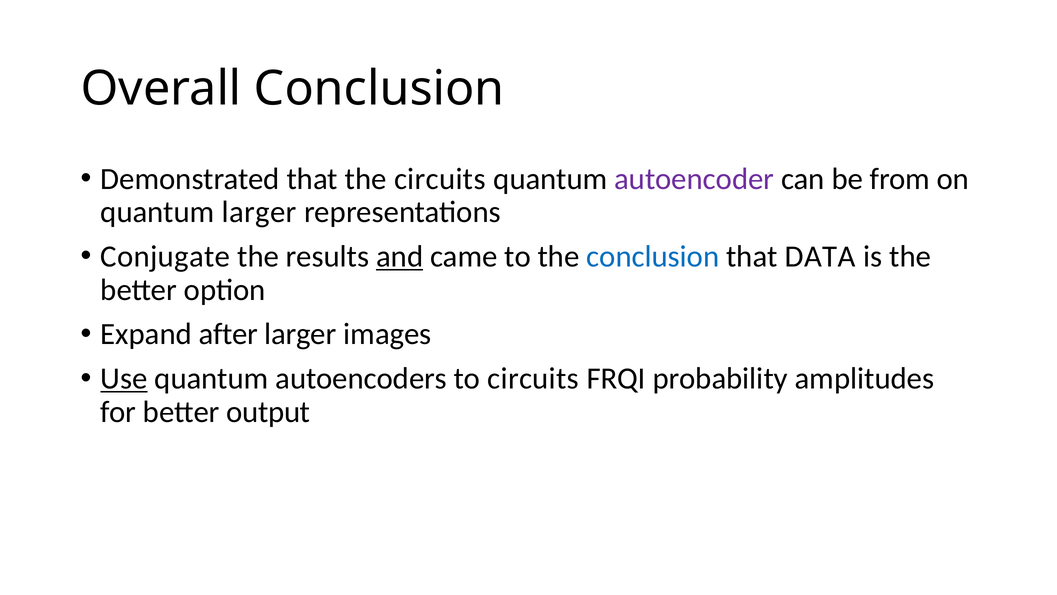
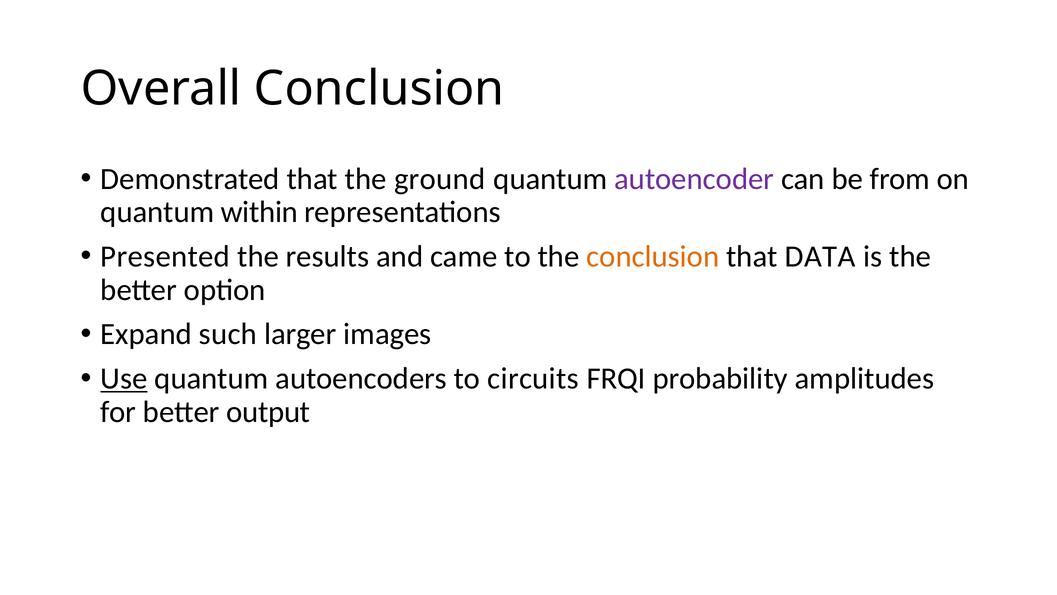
the circuits: circuits -> ground (440, 179)
quantum larger: larger -> within (259, 212)
Conjugate: Conjugate -> Presented (165, 256)
and underline: present -> none (400, 256)
conclusion colour: blue -> orange (653, 256)
after: after -> such (228, 334)
